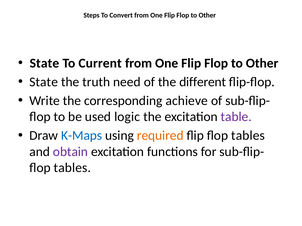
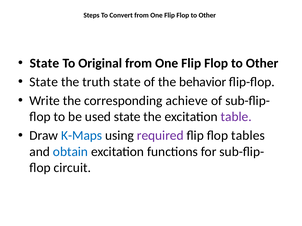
Current: Current -> Original (100, 63)
truth need: need -> state (127, 82)
different: different -> behavior (203, 82)
used logic: logic -> state (127, 117)
required colour: orange -> purple (160, 136)
obtain colour: purple -> blue (71, 152)
tables: tables -> circuit (72, 168)
